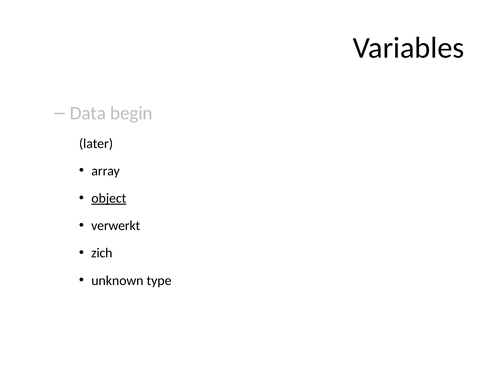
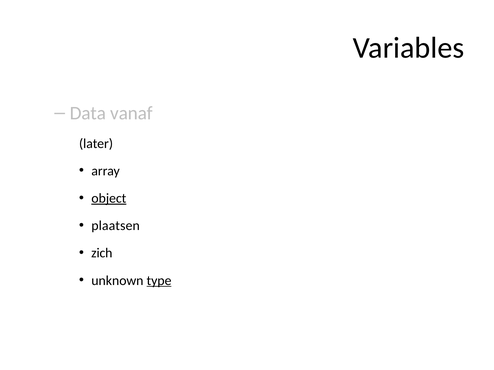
begin: begin -> vanaf (131, 113)
verwerkt: verwerkt -> plaatsen (116, 226)
type underline: none -> present (159, 281)
